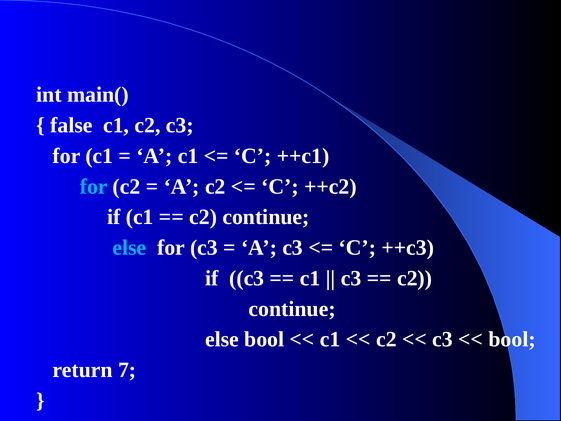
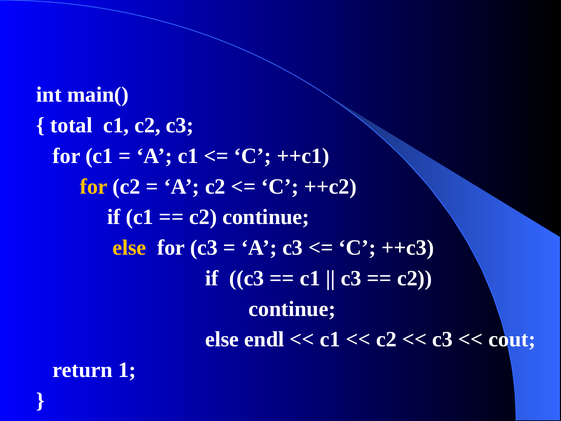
false: false -> total (71, 125)
for colour: light blue -> yellow (94, 186)
else colour: light blue -> yellow (129, 248)
else bool: bool -> endl (264, 339)
bool: bool -> cout (512, 339)
7: 7 -> 1 (127, 370)
